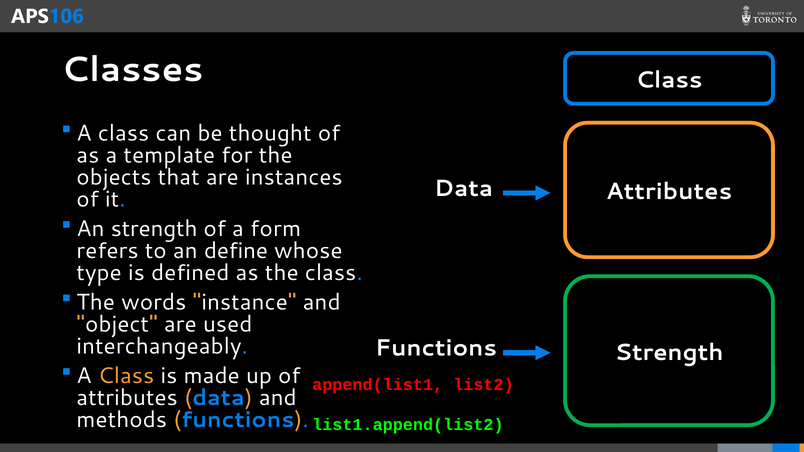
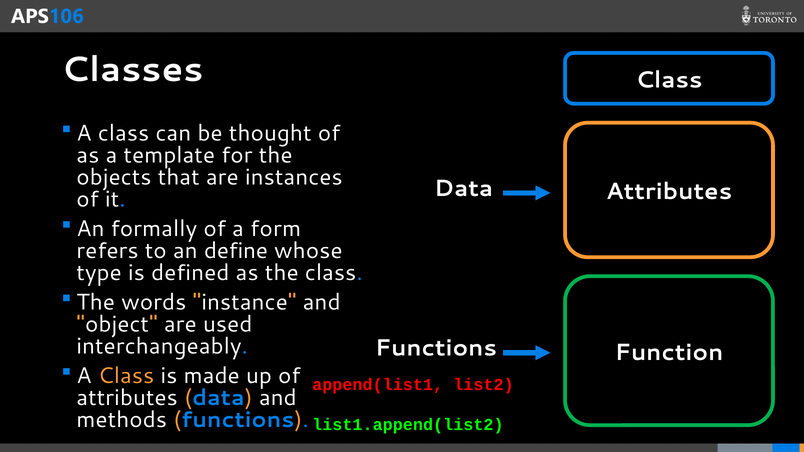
An strength: strength -> formally (154, 229)
Strength: Strength -> Function (669, 352)
